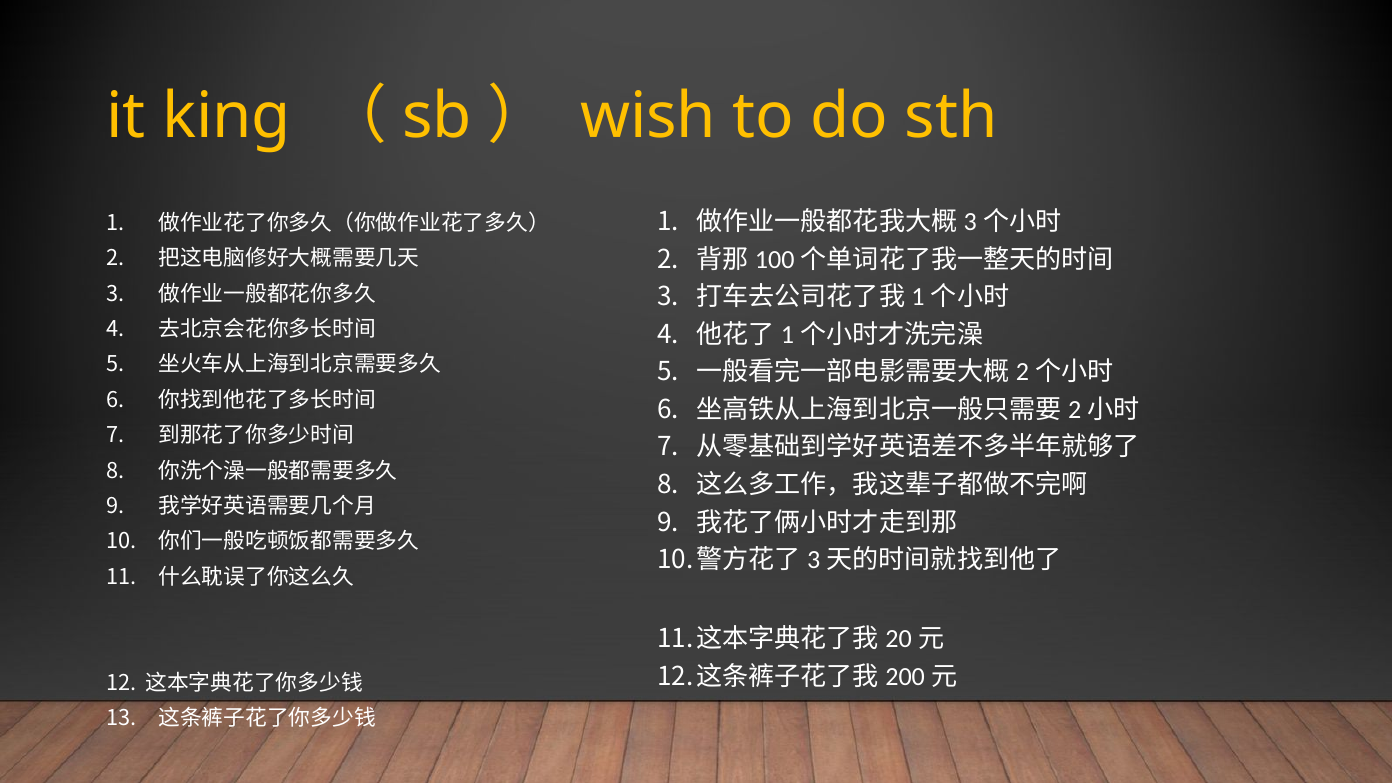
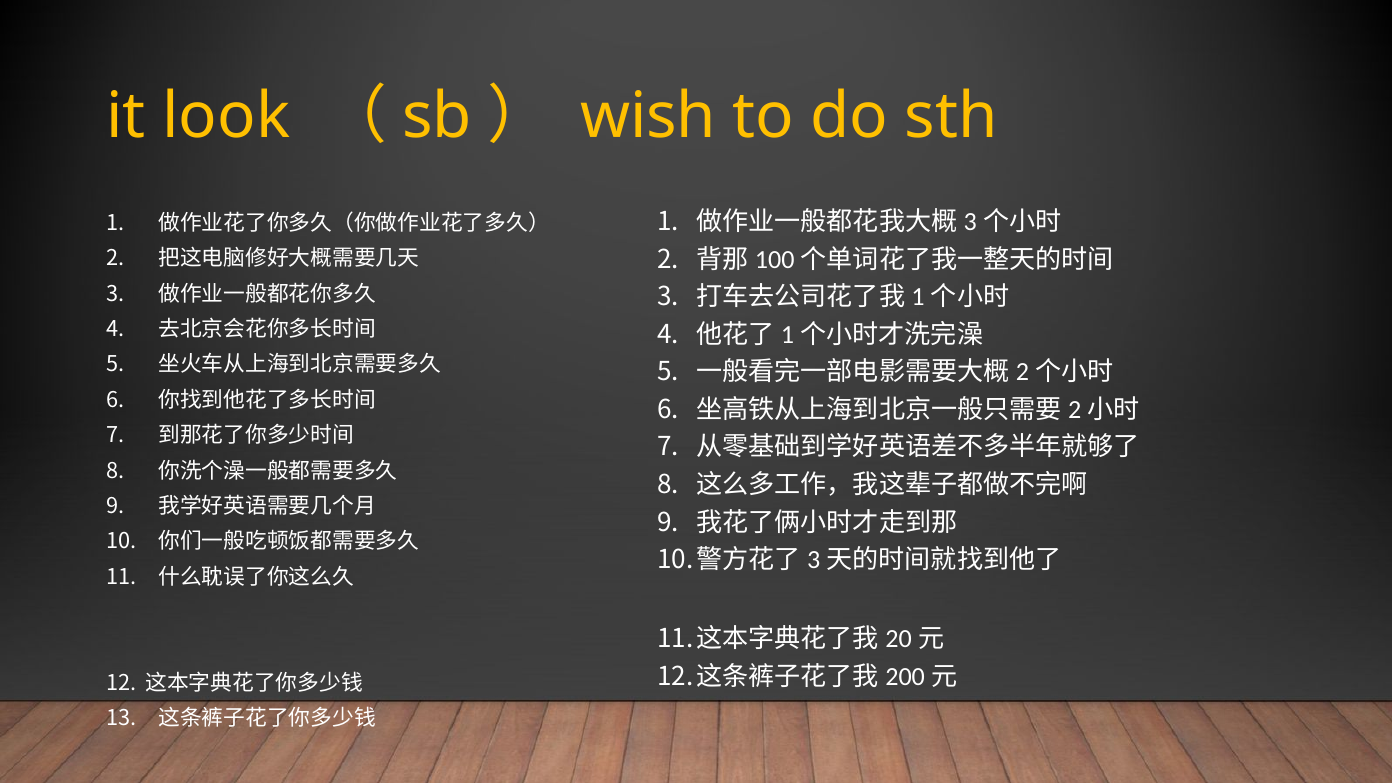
king: king -> look (226, 117)
